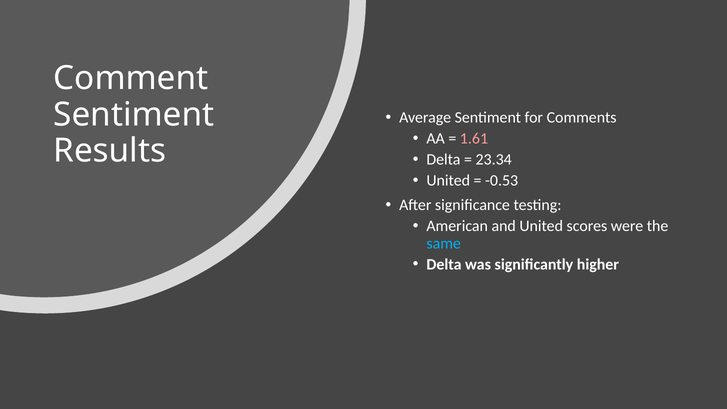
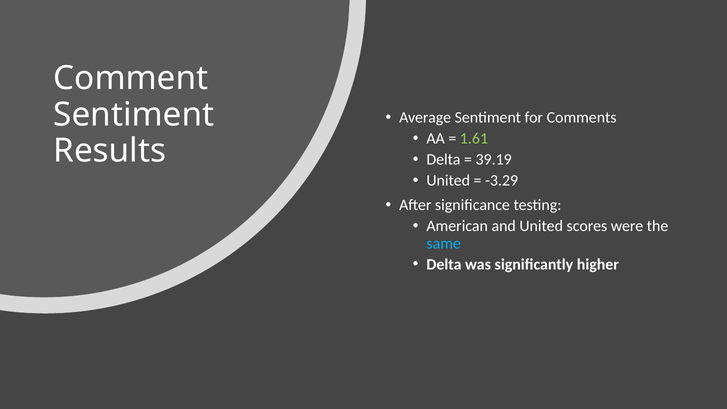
1.61 colour: pink -> light green (474, 138)
23.34: 23.34 -> 39.19 (494, 159)
-0.53: -0.53 -> -3.29 (502, 180)
